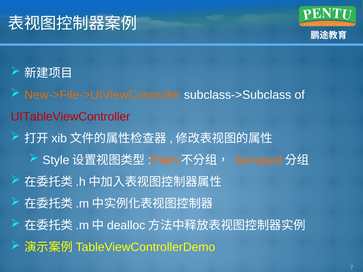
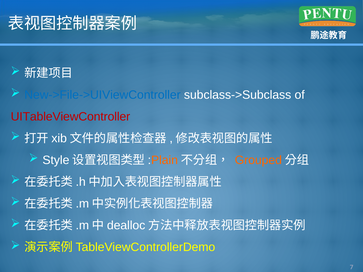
New->File->UIViewController colour: orange -> blue (102, 95)
